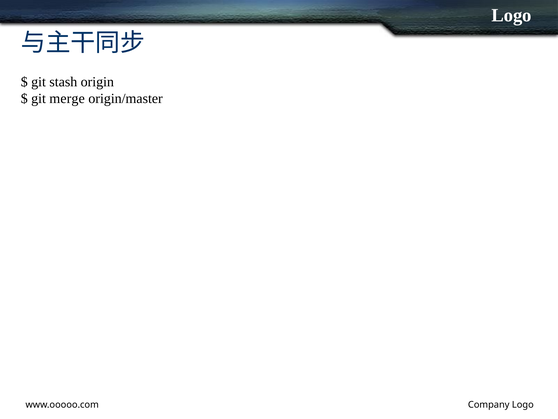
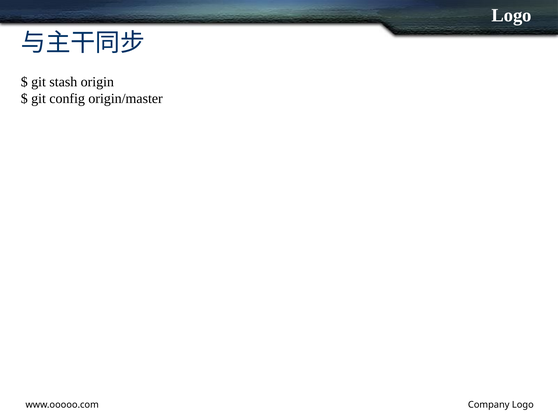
merge: merge -> config (67, 99)
